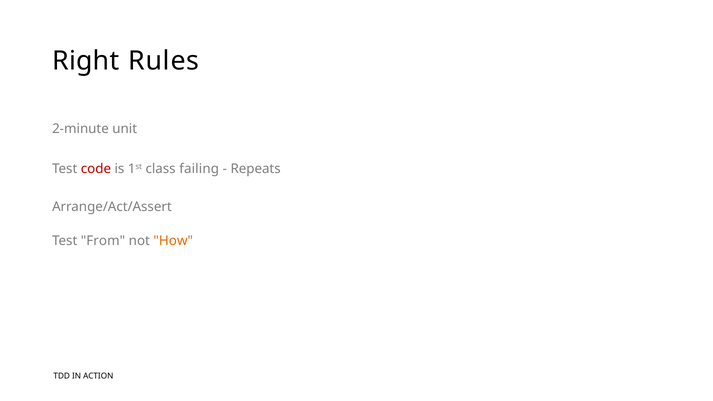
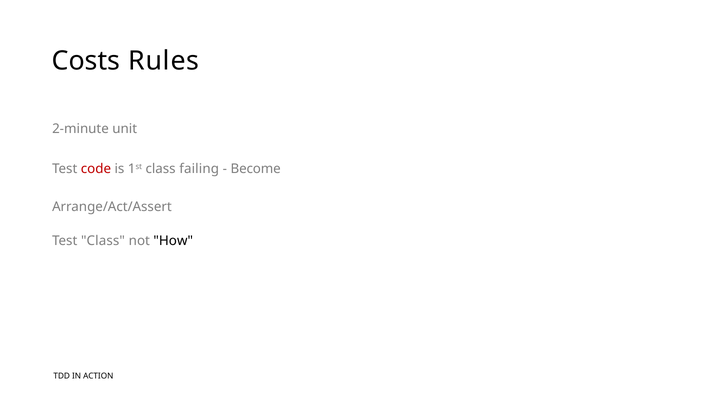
Right: Right -> Costs (86, 61)
Repeats: Repeats -> Become (256, 169)
Test From: From -> Class (103, 241)
How colour: orange -> black (173, 241)
